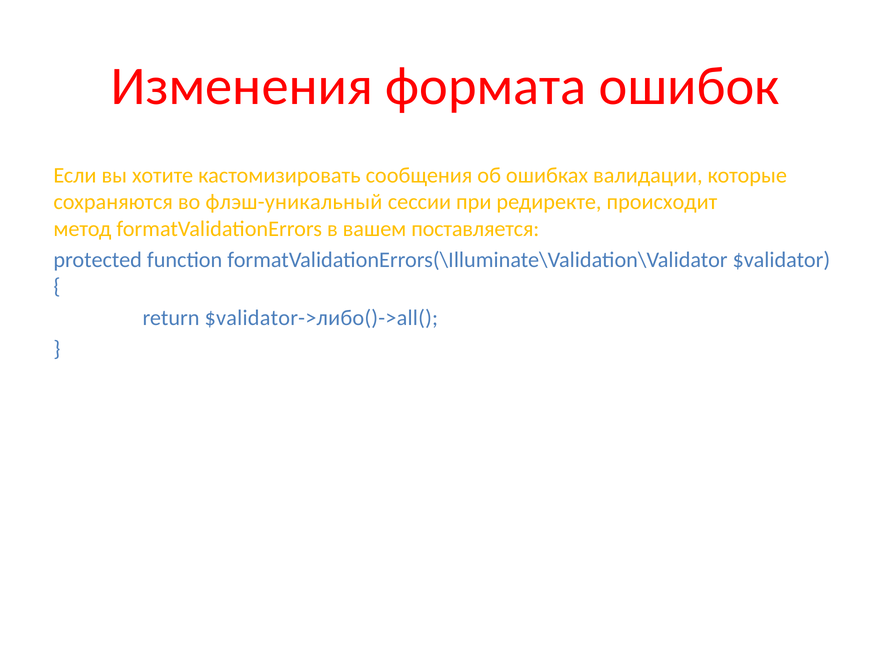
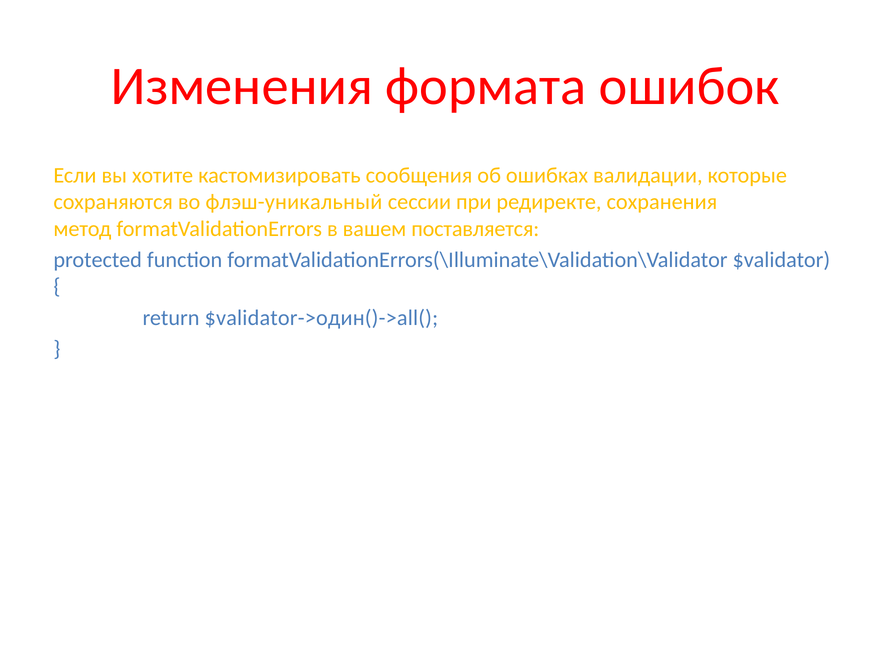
происходит: происходит -> сохранения (662, 202)
$validator->либо()->all(: $validator->либо()->all( -> $validator->один()->all( (321, 318)
